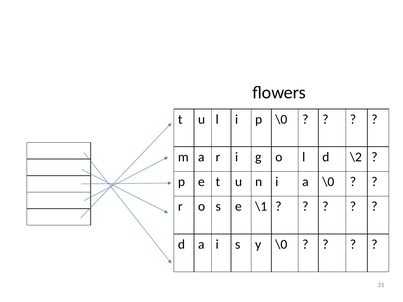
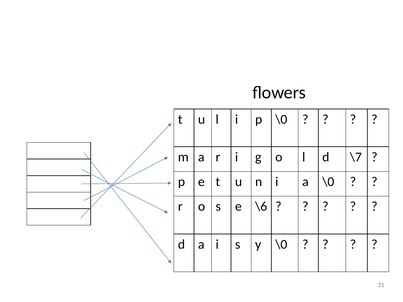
\2: \2 -> \7 (356, 157)
\1: \1 -> \6 (261, 207)
